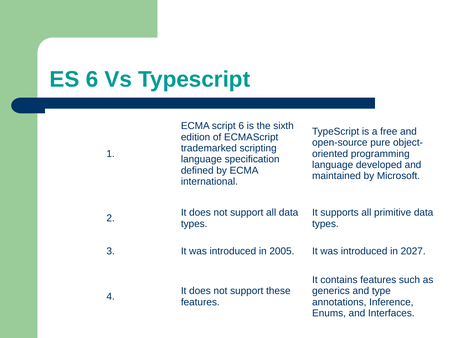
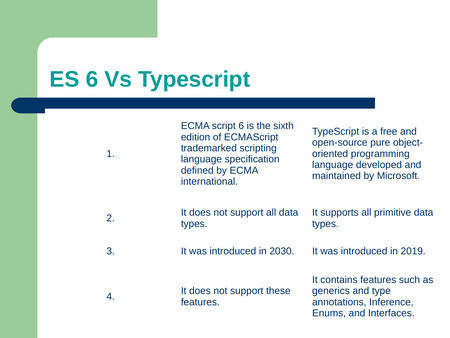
2005: 2005 -> 2030 (282, 251)
2027: 2027 -> 2019 (413, 251)
